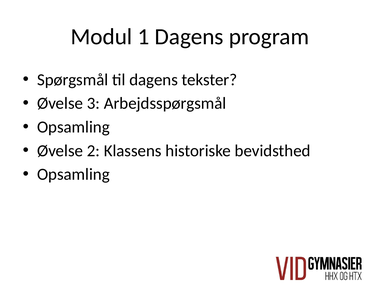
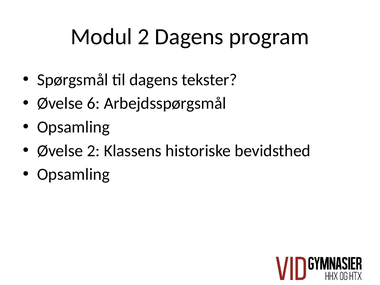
Modul 1: 1 -> 2 (143, 37)
3: 3 -> 6 (93, 103)
